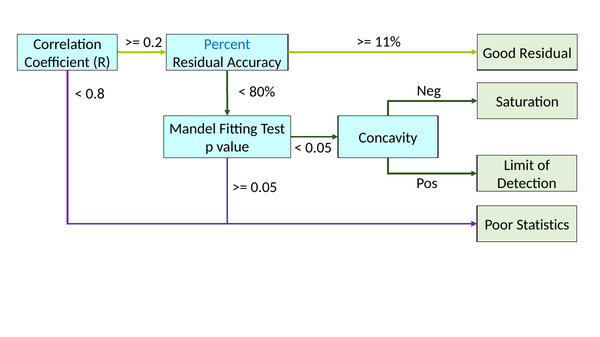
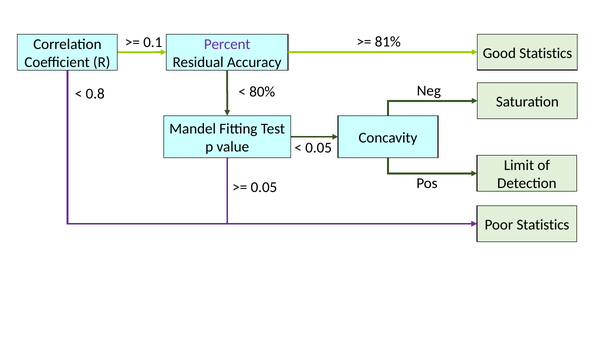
11%: 11% -> 81% (388, 42)
0.2: 0.2 -> 0.1 (153, 42)
Percent colour: blue -> purple (227, 44)
Good Residual: Residual -> Statistics (546, 53)
